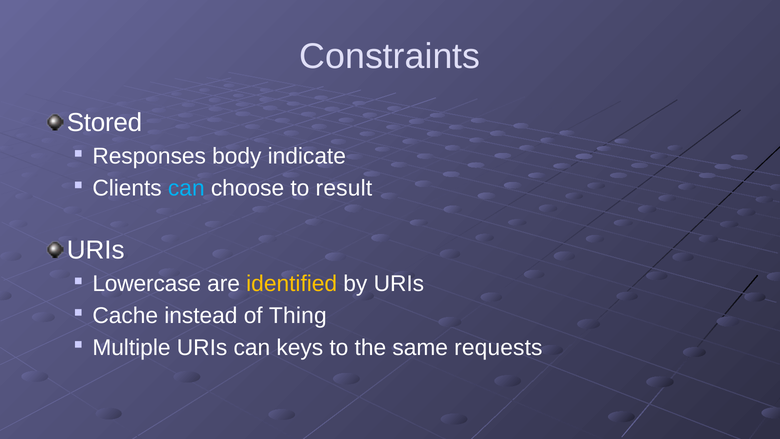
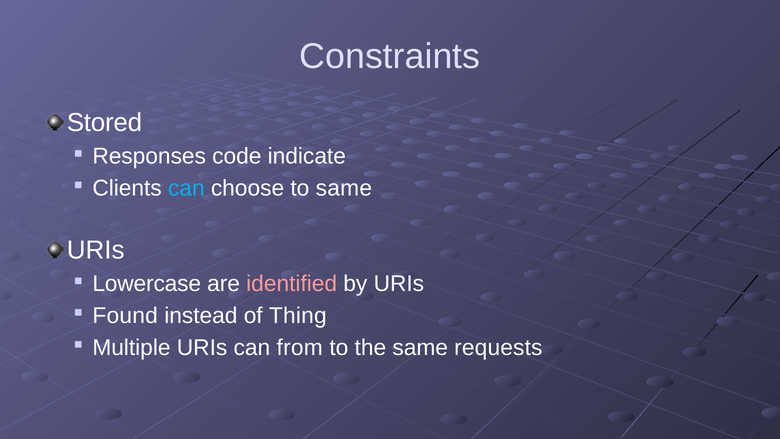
body: body -> code (237, 156)
to result: result -> same (344, 188)
identified colour: yellow -> pink (292, 284)
Cache: Cache -> Found (125, 316)
keys: keys -> from (300, 348)
